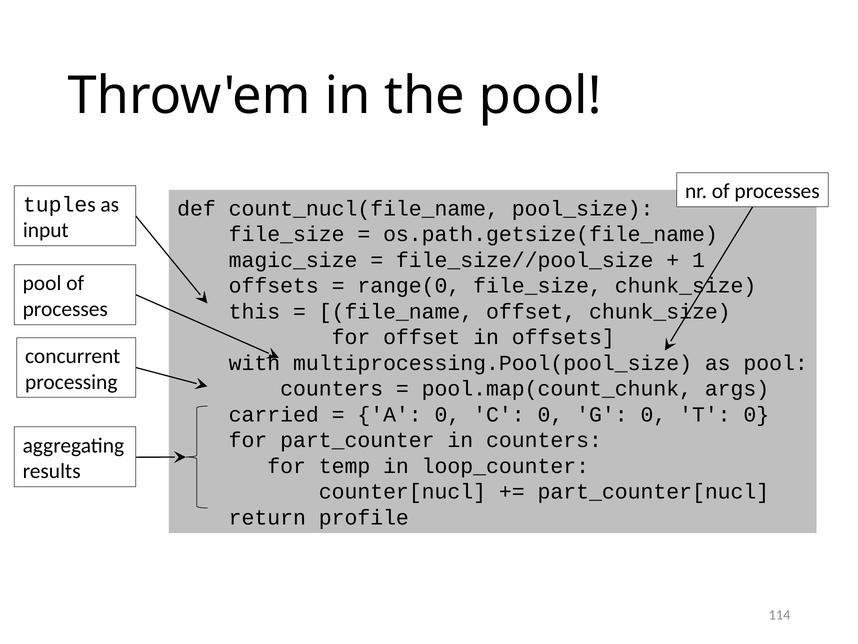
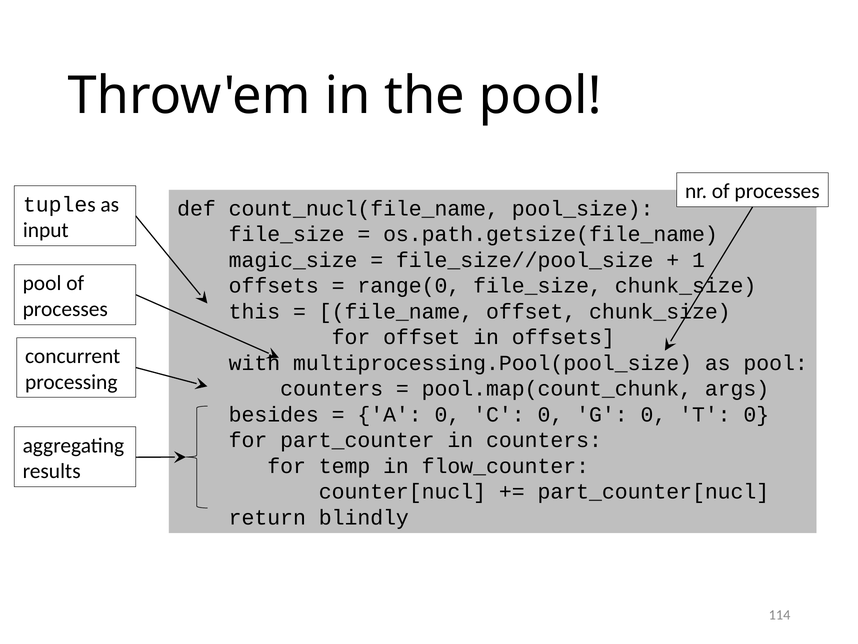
carried: carried -> besides (274, 414)
loop_counter: loop_counter -> flow_counter (505, 466)
profile: profile -> blindly (364, 517)
